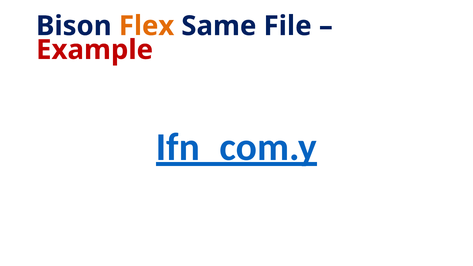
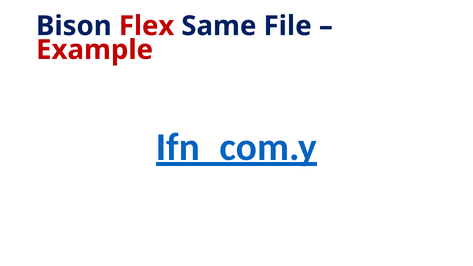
Flex colour: orange -> red (147, 26)
